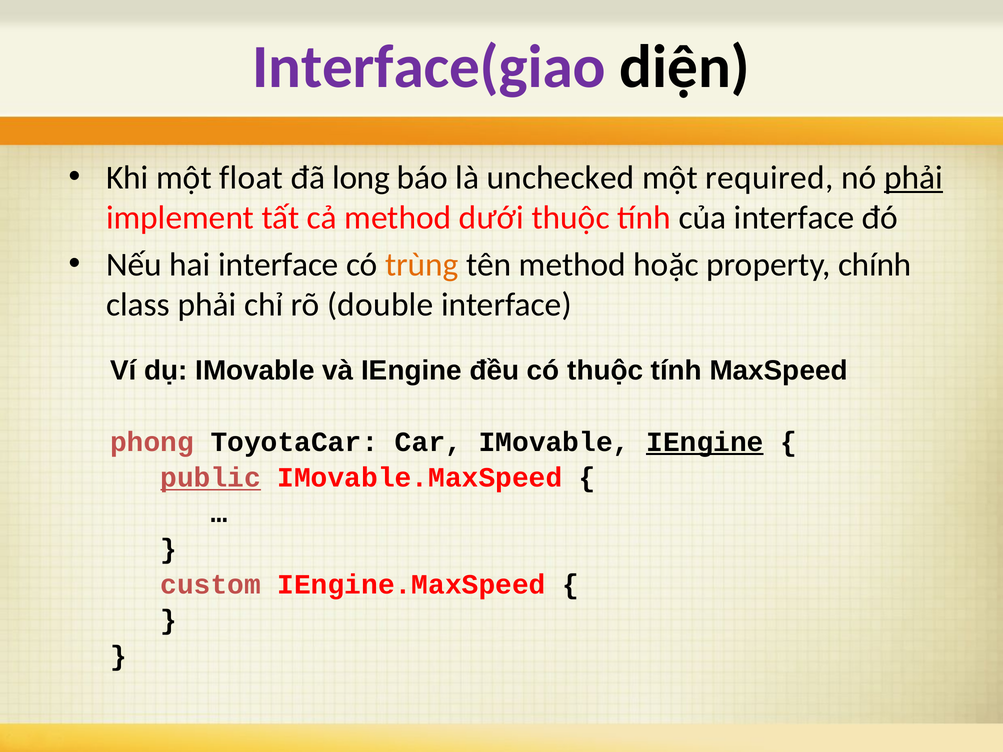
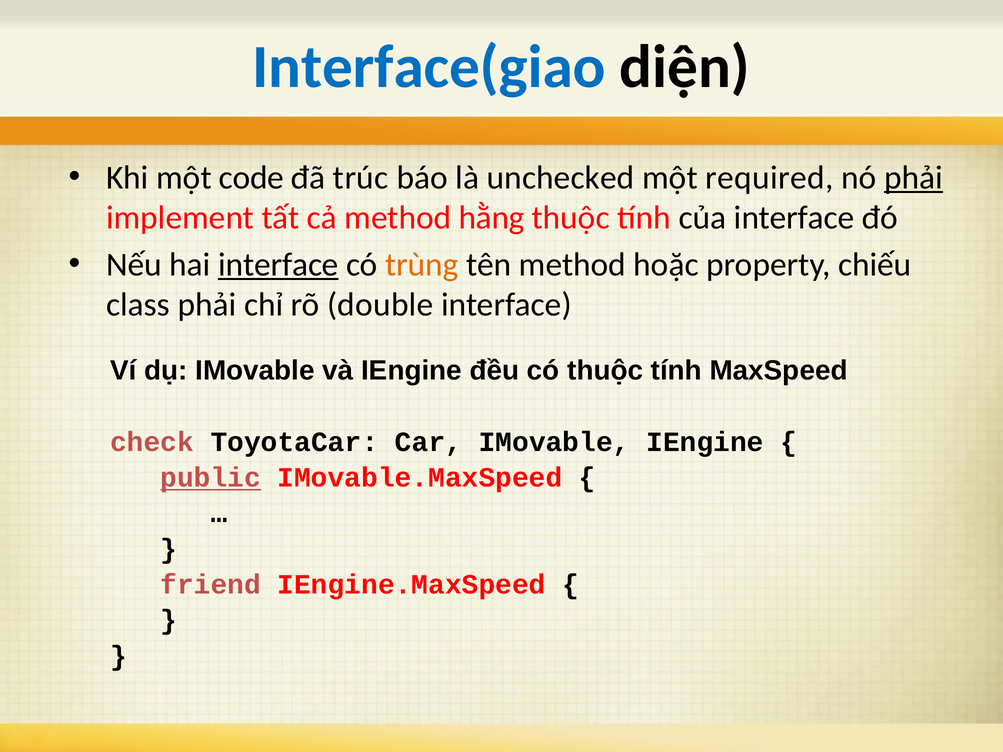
Interface(giao colour: purple -> blue (429, 67)
float: float -> code (251, 178)
long: long -> trúc (361, 178)
dưới: dưới -> hằng (492, 218)
interface underline: none -> present (278, 265)
chính: chính -> chiếu (875, 265)
phong: phong -> check (152, 442)
IEngine underline: present -> none (705, 442)
custom: custom -> friend (211, 585)
